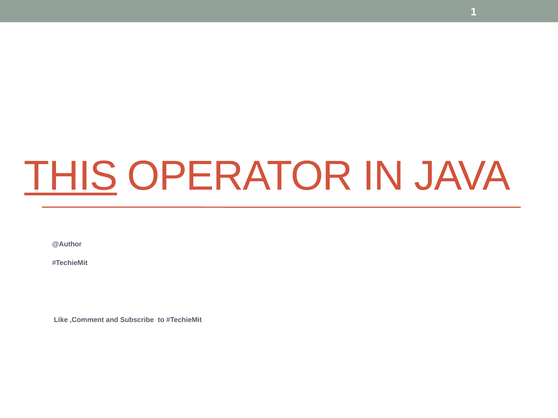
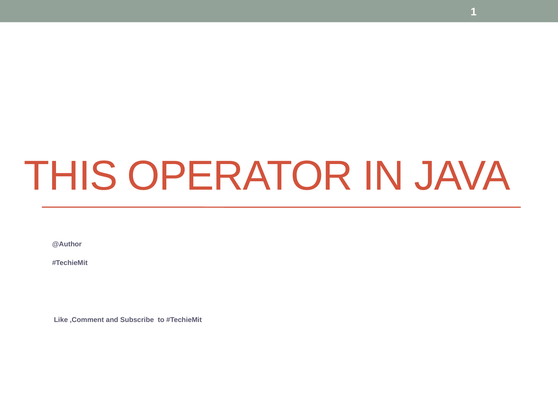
THIS underline: present -> none (71, 176)
